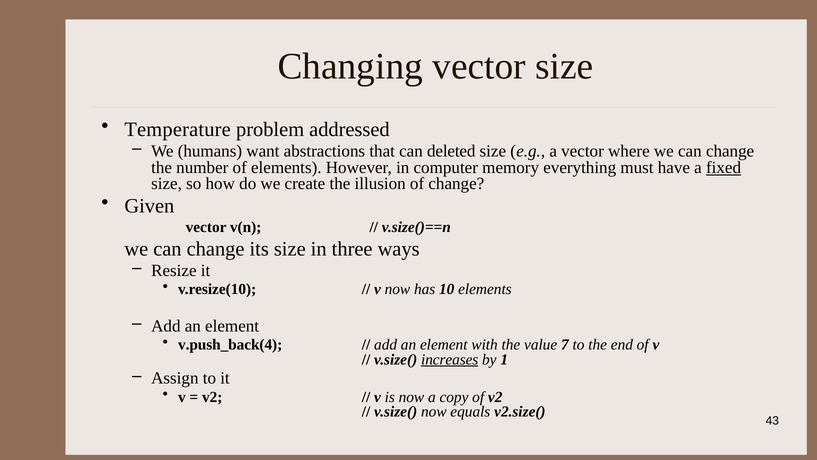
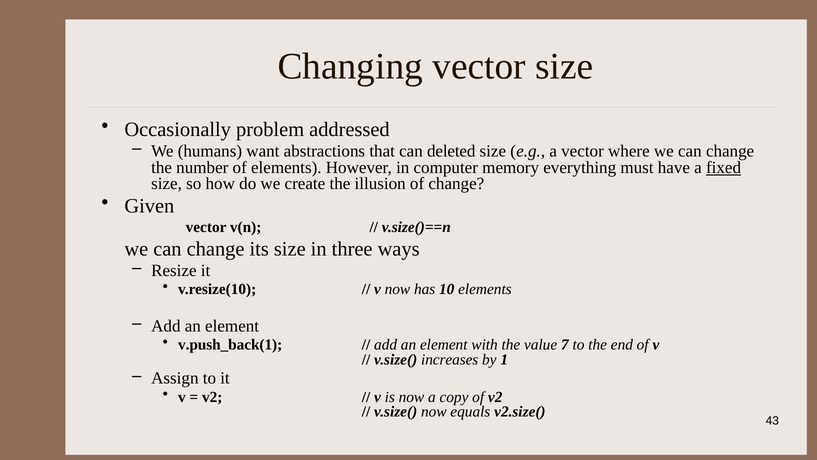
Temperature: Temperature -> Occasionally (178, 129)
v.push_back(4: v.push_back(4 -> v.push_back(1 (230, 344)
increases underline: present -> none (450, 359)
